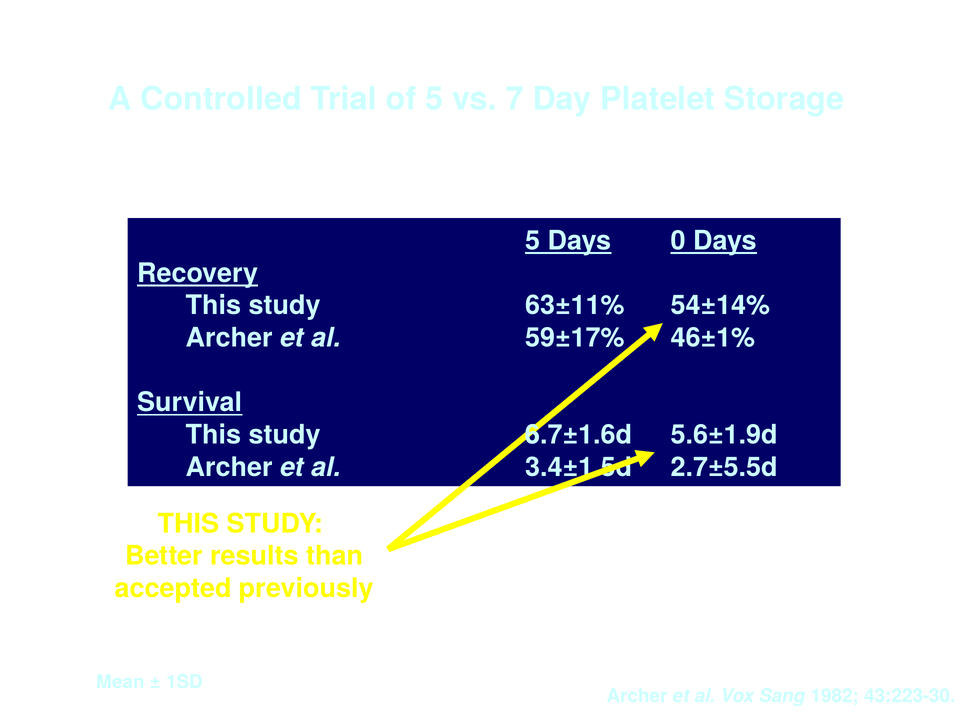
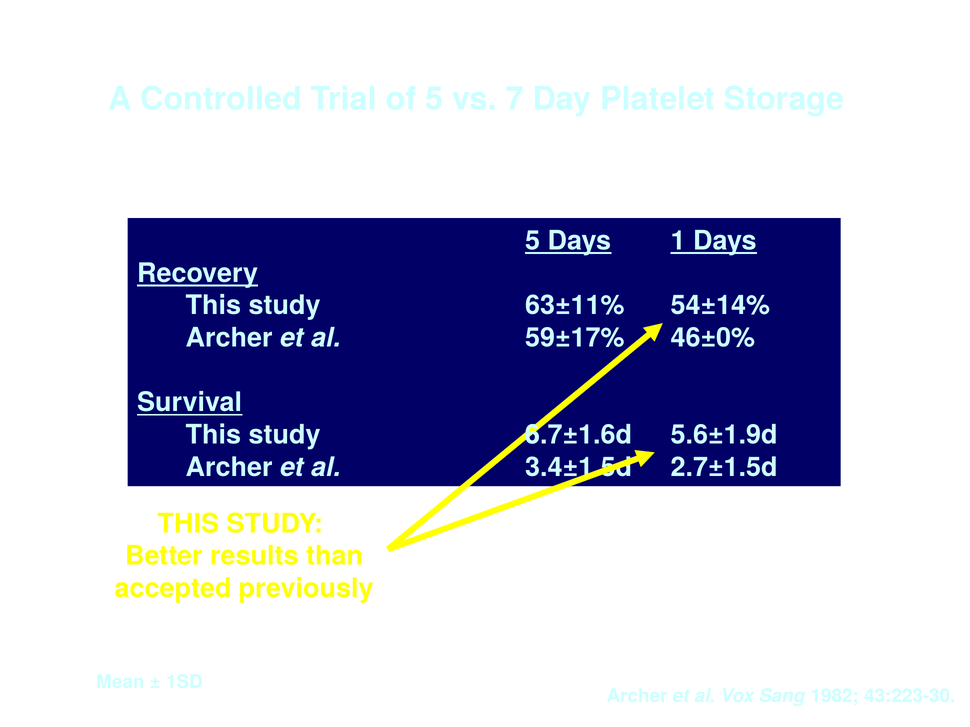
0: 0 -> 1 (678, 241)
46±1%: 46±1% -> 46±0% (713, 338)
2.7±5.5d: 2.7±5.5d -> 2.7±1.5d (724, 467)
